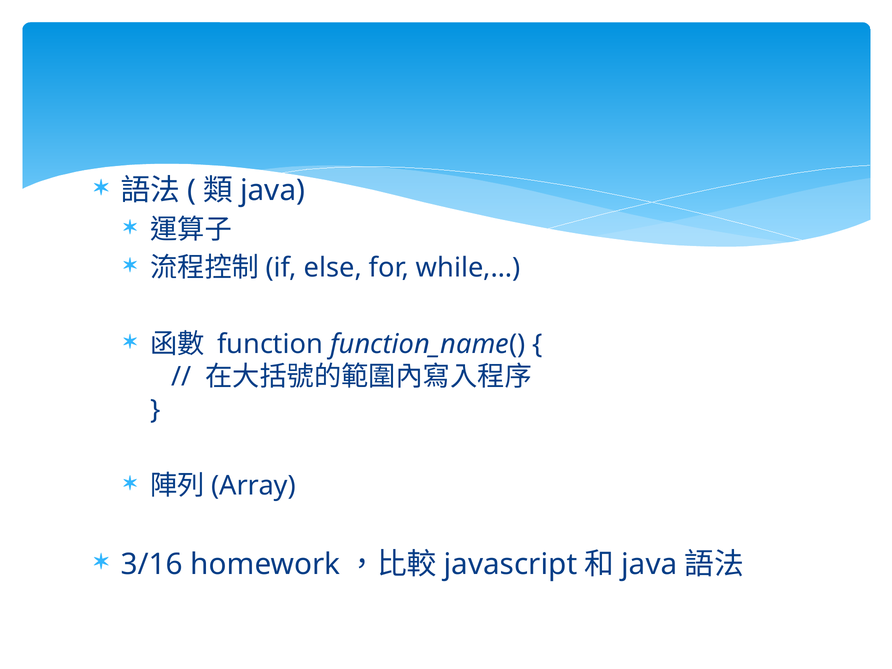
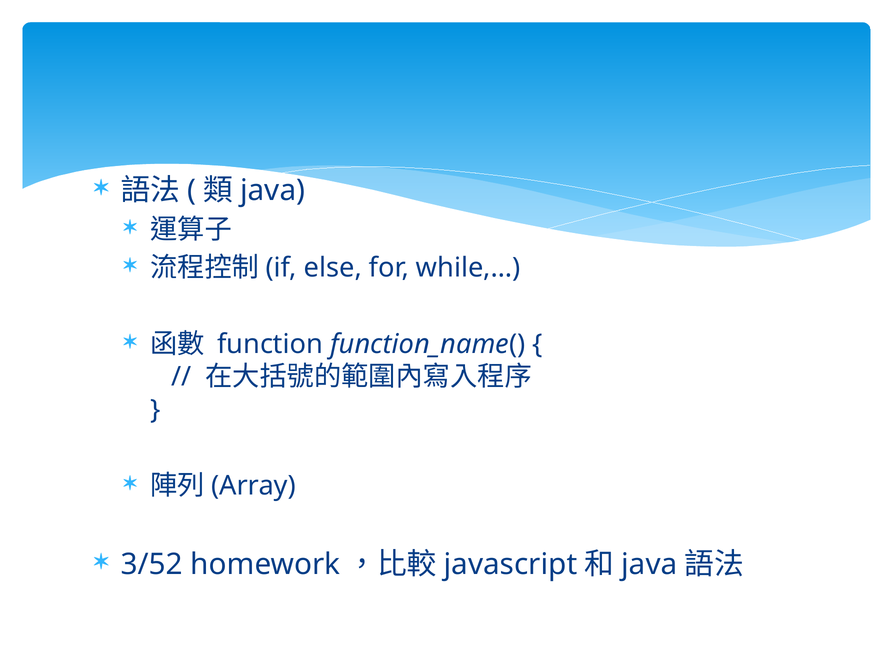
3/16: 3/16 -> 3/52 (152, 564)
